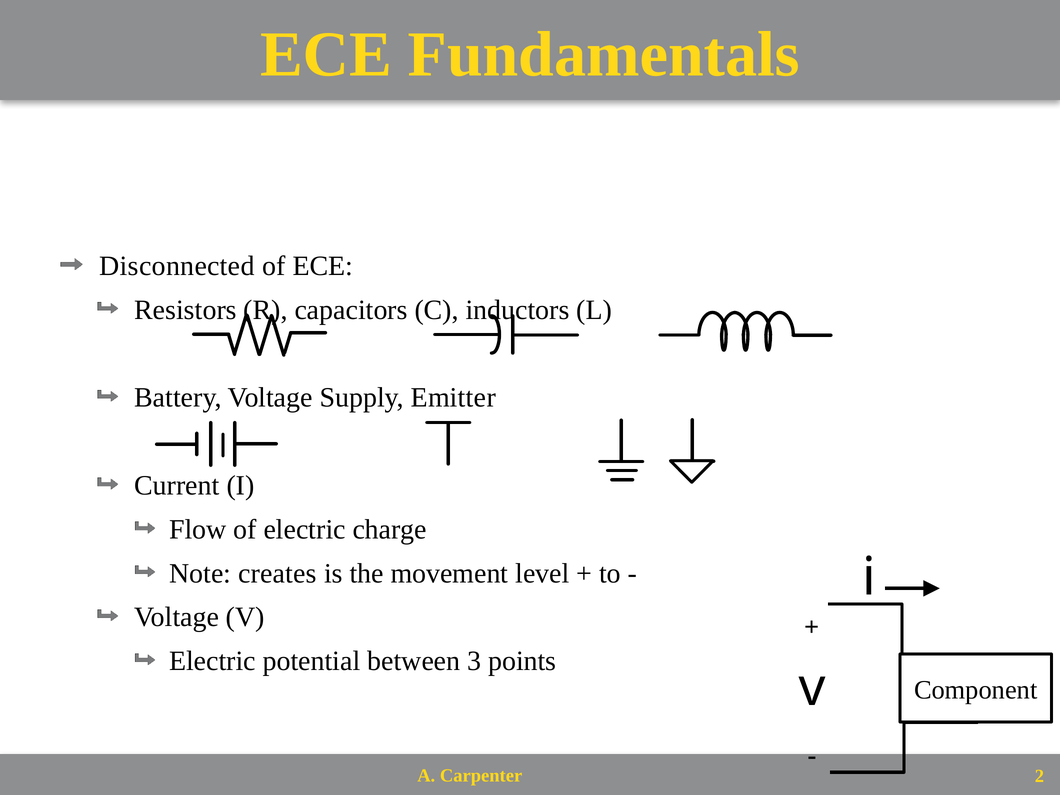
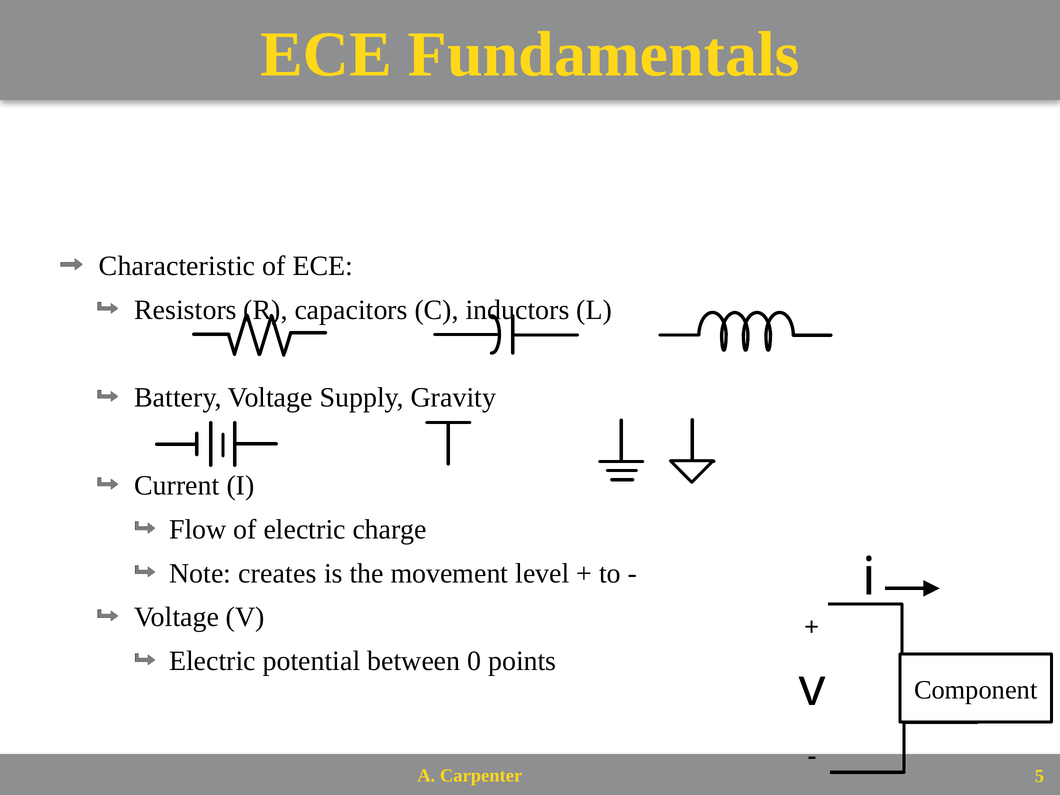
Disconnected: Disconnected -> Characteristic (177, 266)
Emitter: Emitter -> Gravity (453, 398)
3: 3 -> 0 (474, 661)
2: 2 -> 5 (1039, 776)
